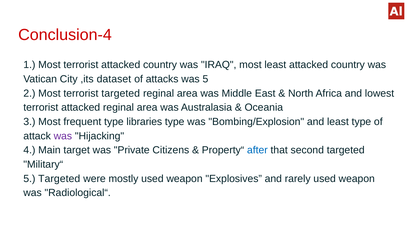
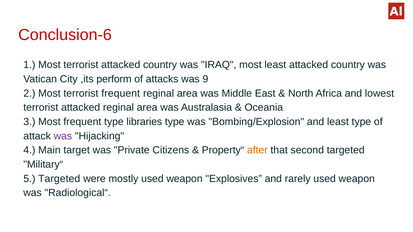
Conclusion-4: Conclusion-4 -> Conclusion-6 (65, 35)
dataset: dataset -> perform (114, 79)
was 5: 5 -> 9 (205, 79)
terrorist targeted: targeted -> frequent (121, 93)
after colour: blue -> orange (257, 150)
